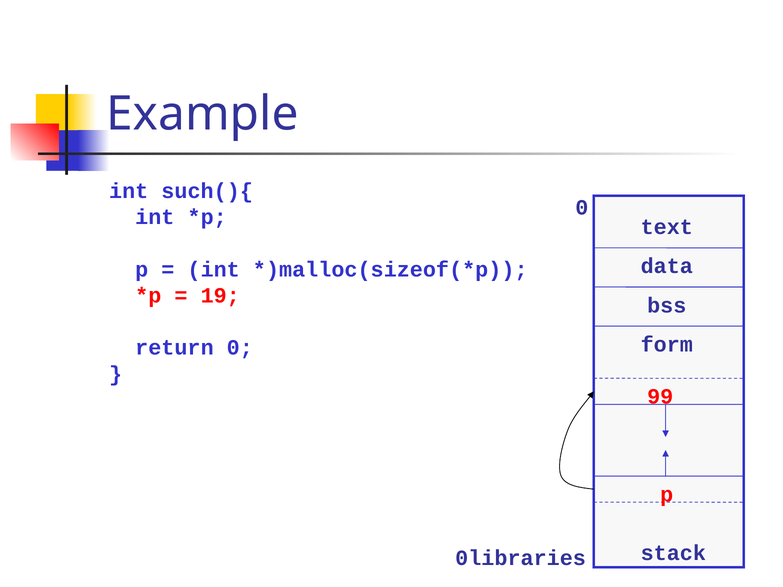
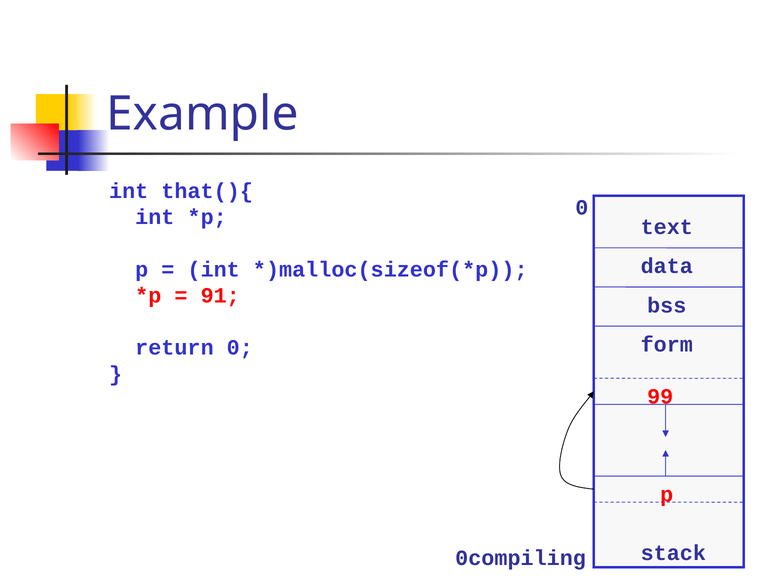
such(){: such(){ -> that(){ (207, 191)
19: 19 -> 91 (220, 296)
0libraries: 0libraries -> 0compiling (521, 558)
